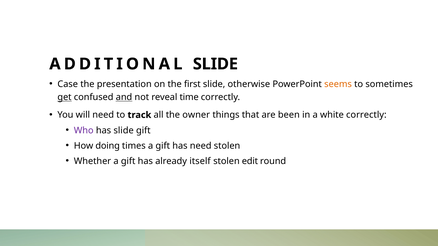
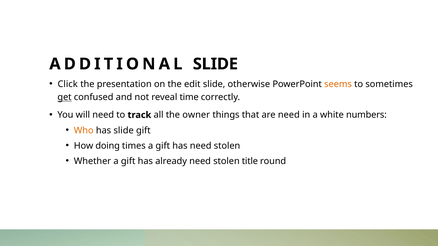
Case: Case -> Click (68, 84)
first: first -> edit (192, 84)
and underline: present -> none (124, 97)
are been: been -> need (289, 115)
white correctly: correctly -> numbers (366, 115)
Who colour: purple -> orange (84, 131)
already itself: itself -> need (200, 161)
edit: edit -> title (250, 161)
